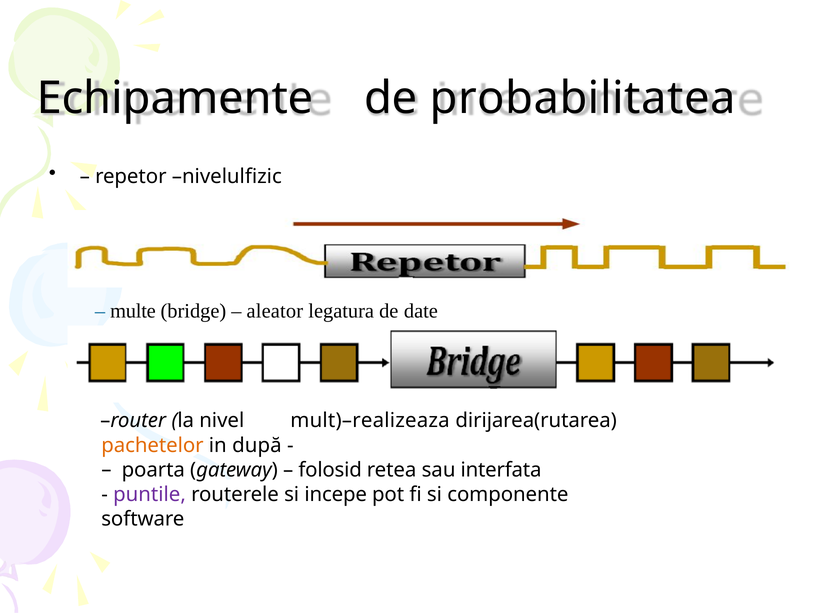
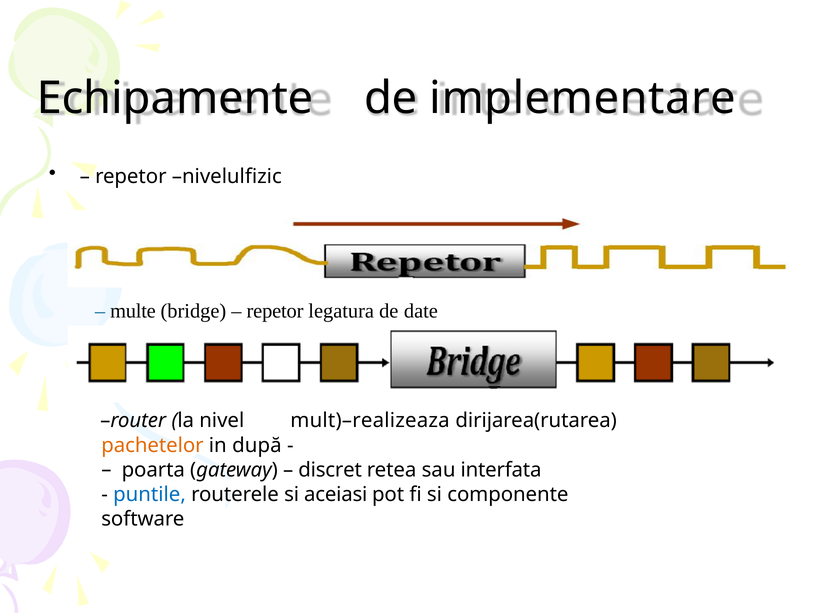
probabilitatea: probabilitatea -> implementare (583, 98)
aleator: aleator -> repetor (275, 311)
folosid: folosid -> discret (330, 470)
puntile colour: purple -> blue (150, 494)
incepe: incepe -> aceiasi (336, 494)
